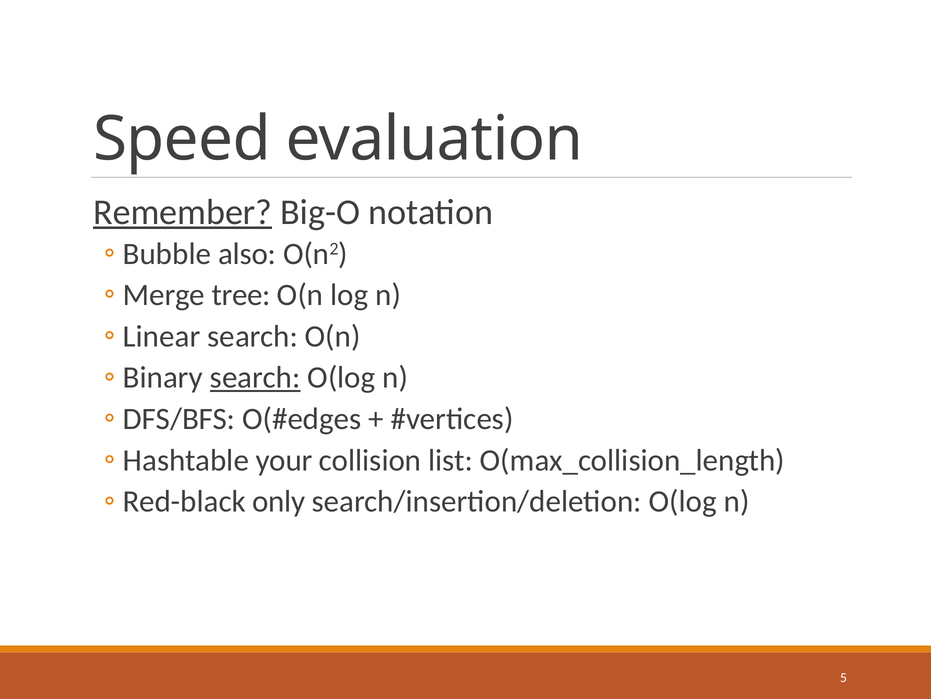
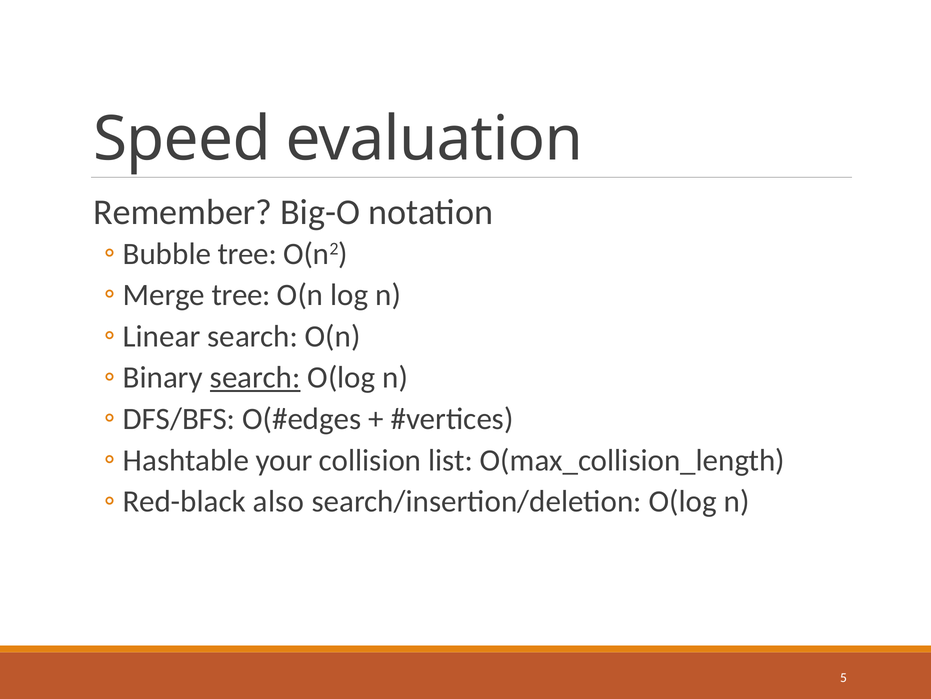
Remember underline: present -> none (183, 212)
also: also -> tree (247, 253)
only: only -> also (279, 501)
